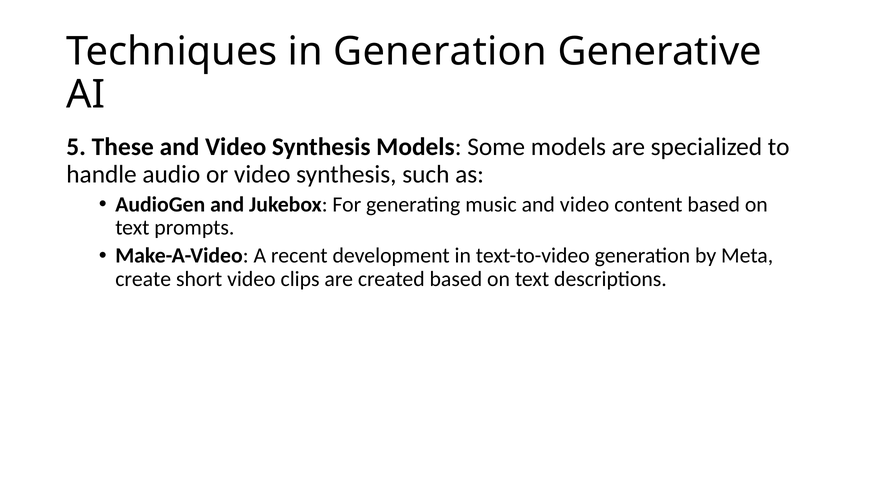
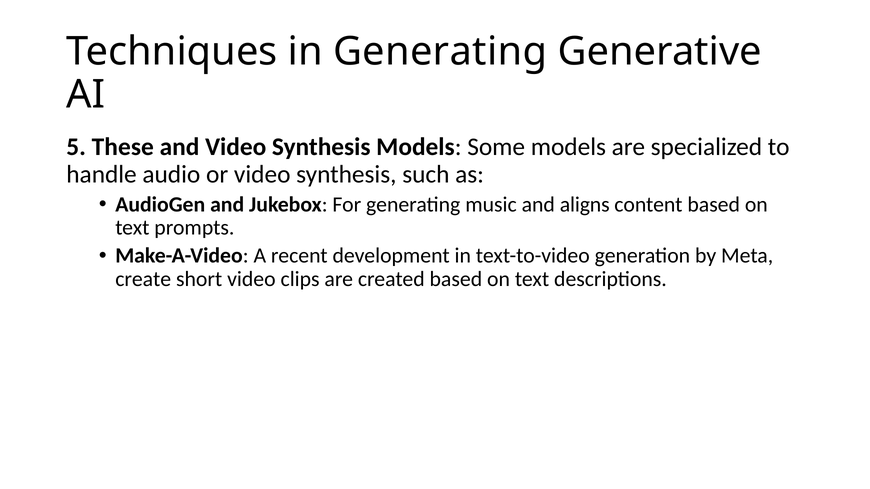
in Generation: Generation -> Generating (440, 52)
music and video: video -> aligns (585, 204)
